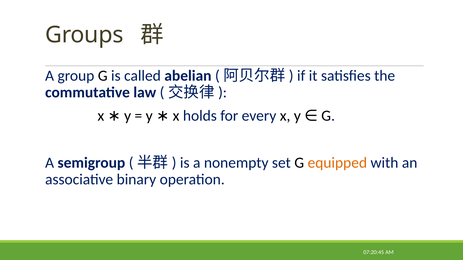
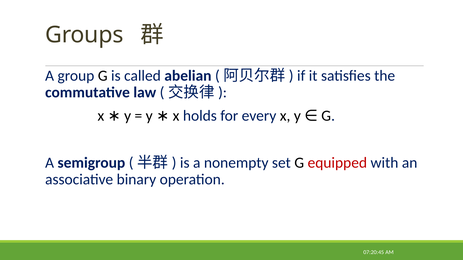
equipped colour: orange -> red (337, 163)
